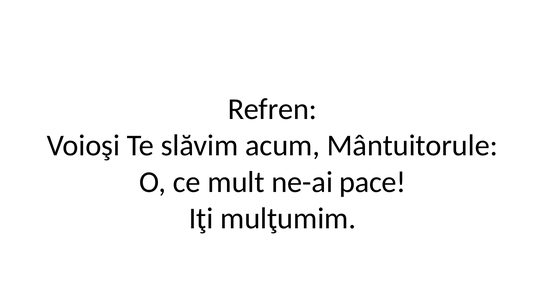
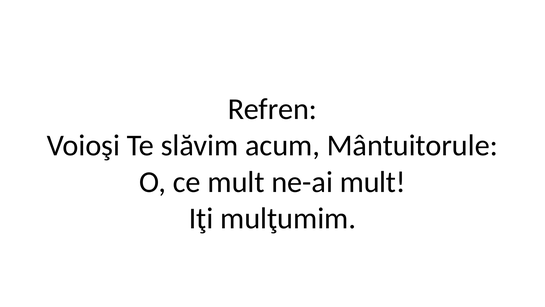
ne-ai pace: pace -> mult (373, 182)
